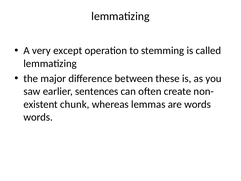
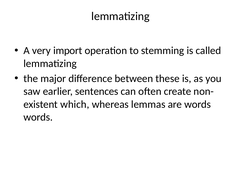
except: except -> import (68, 51)
chunk: chunk -> which (75, 104)
